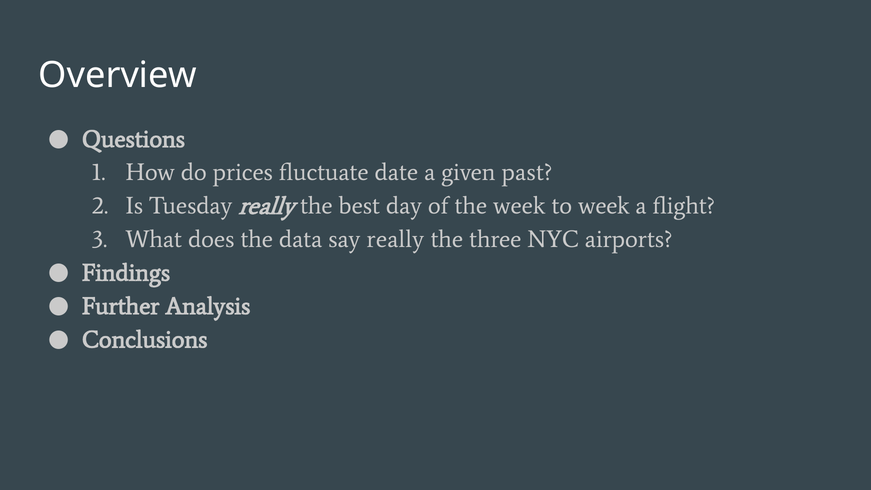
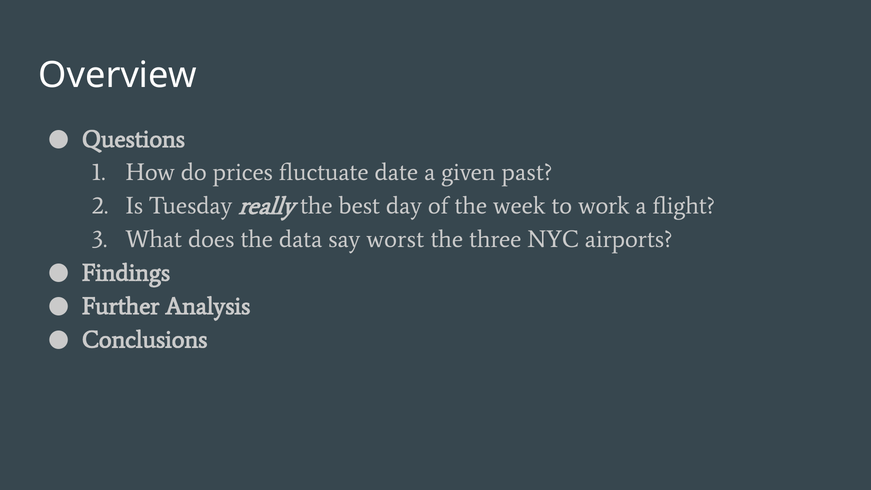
to week: week -> work (604, 206)
say really: really -> worst (395, 239)
